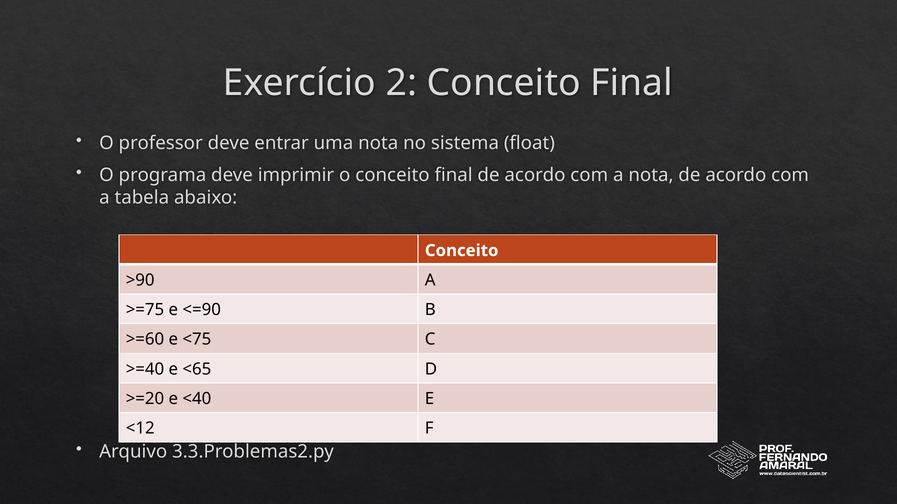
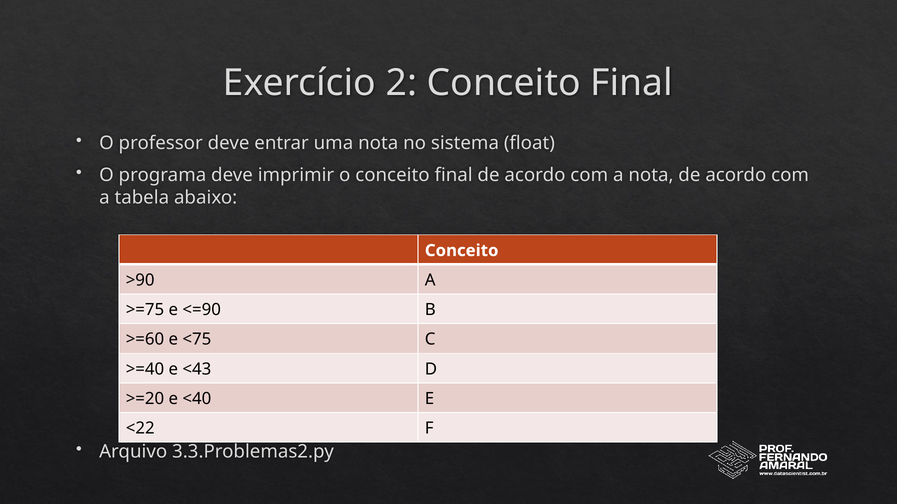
<65: <65 -> <43 (197, 369)
<12: <12 -> <22 (140, 429)
